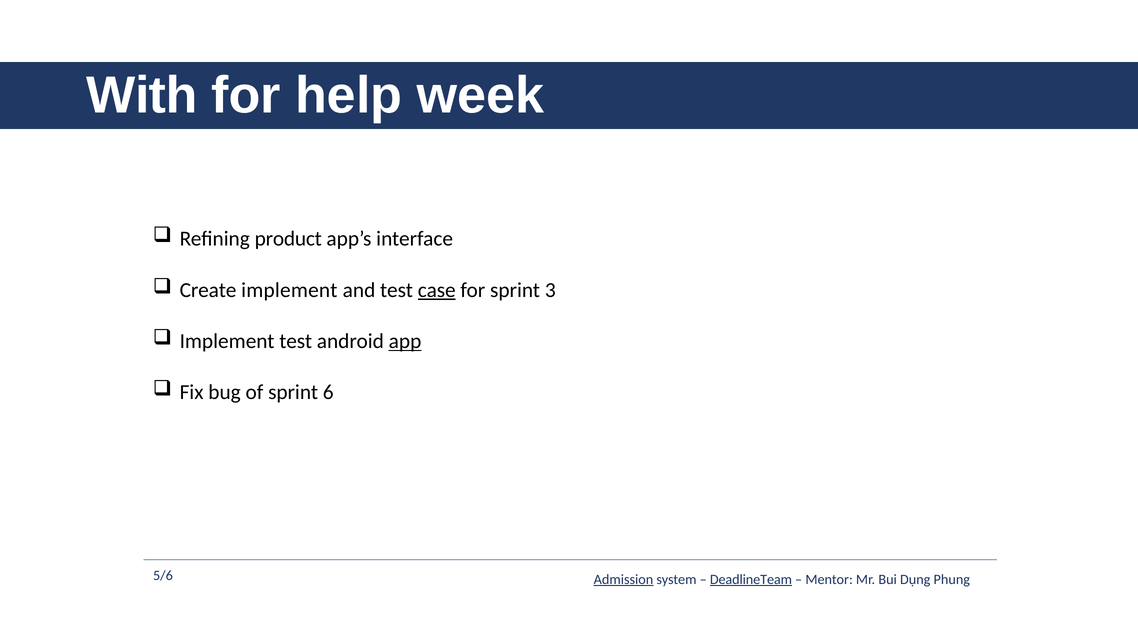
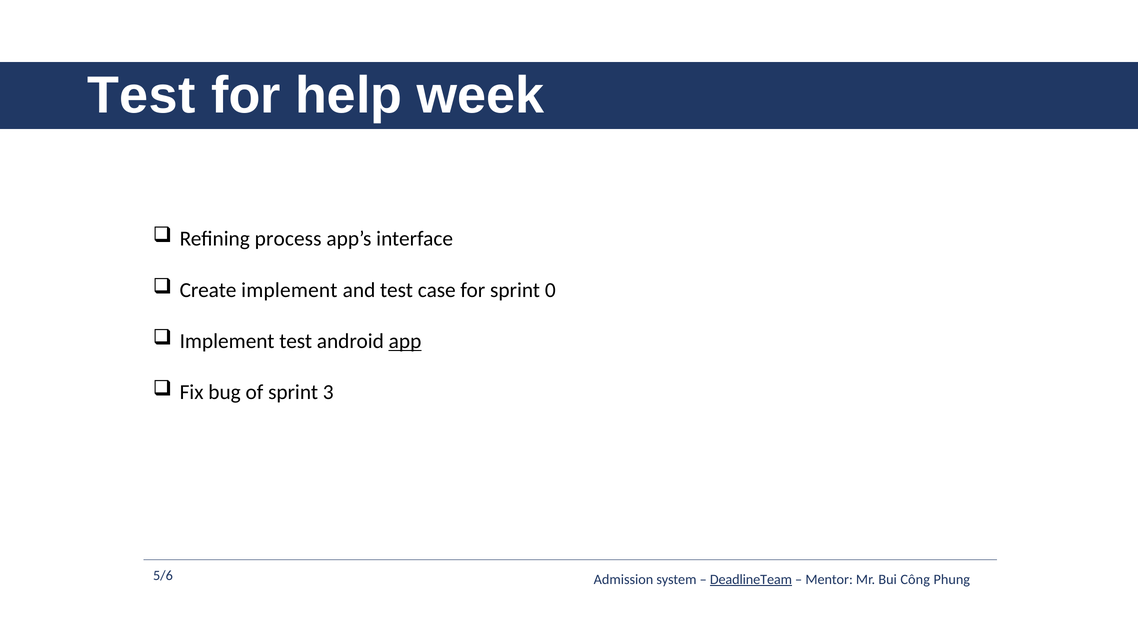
With: With -> Test (141, 96)
product: product -> process (288, 239)
case underline: present -> none (437, 290)
3: 3 -> 0 (550, 290)
6: 6 -> 3 (328, 393)
Admission underline: present -> none (624, 579)
Dụng: Dụng -> Công (915, 579)
